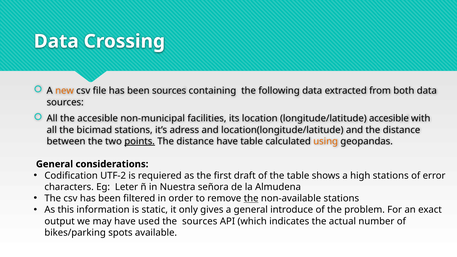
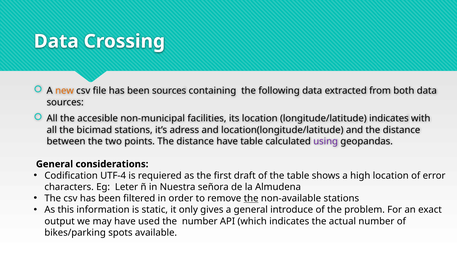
longitude/latitude accesible: accesible -> indicates (389, 118)
points underline: present -> none (140, 141)
using colour: orange -> purple (326, 141)
UTF-2: UTF-2 -> UTF-4 (113, 176)
high stations: stations -> location (391, 176)
the sources: sources -> number (200, 221)
